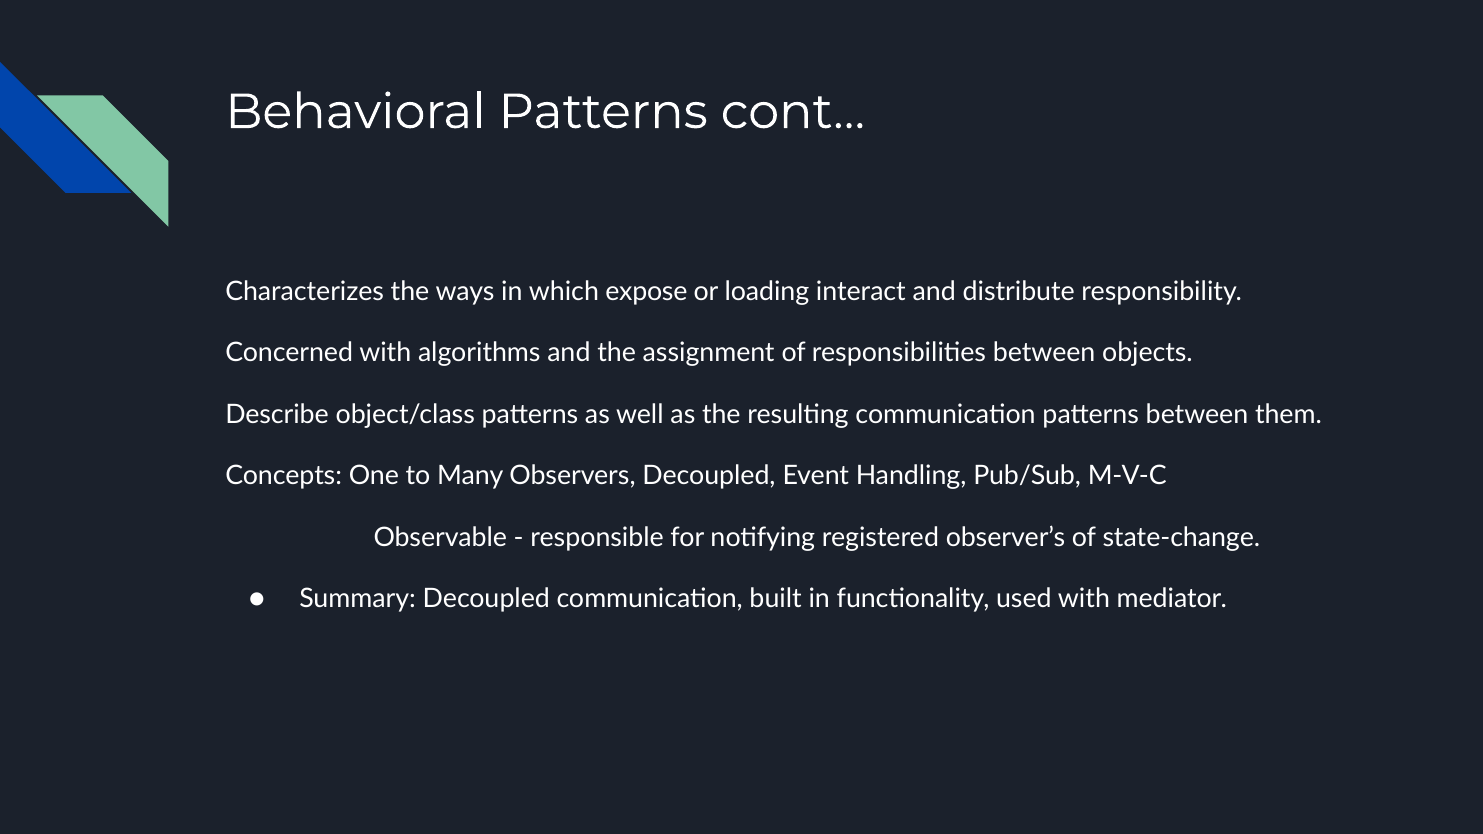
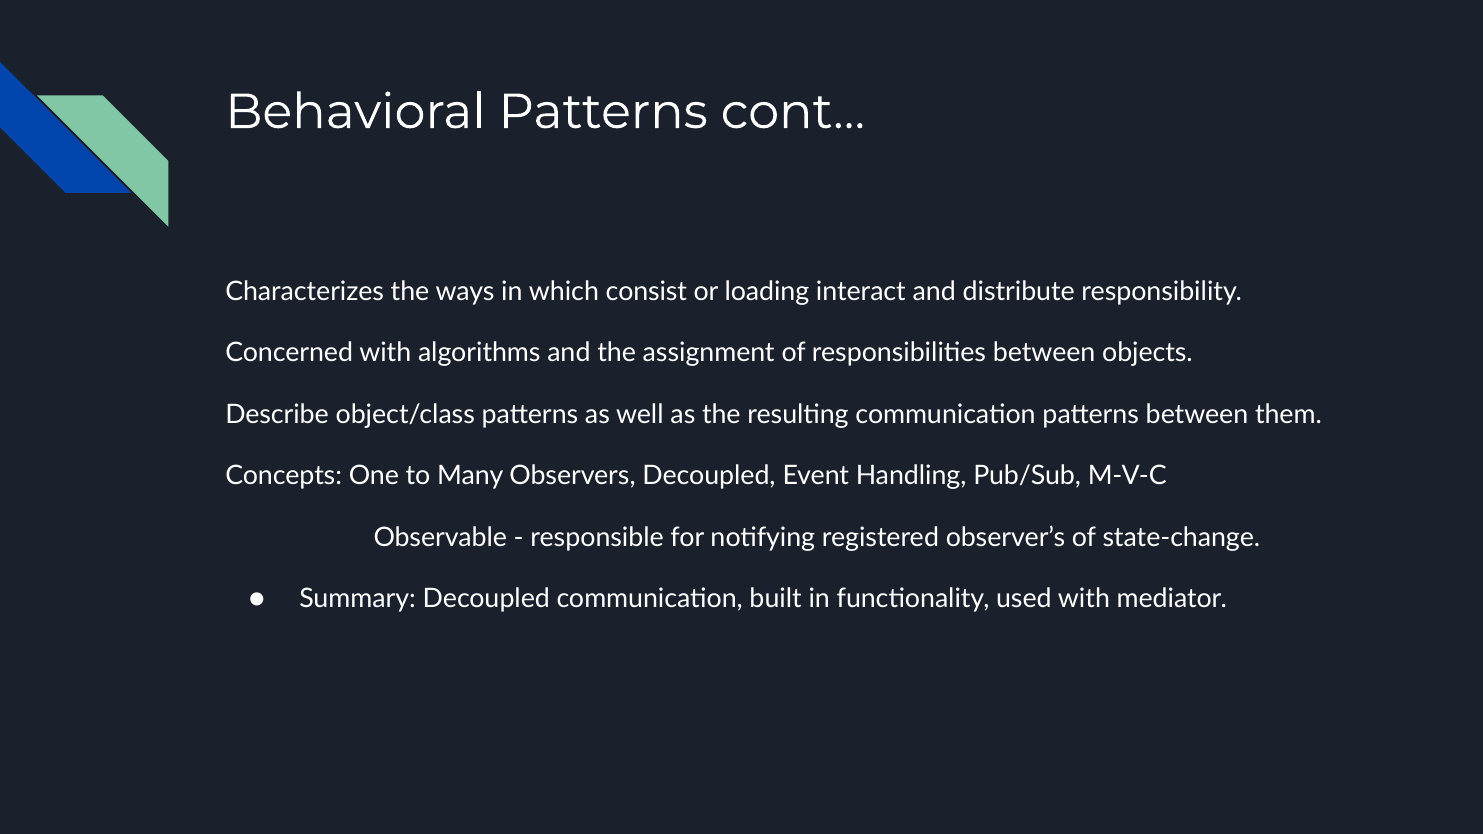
expose: expose -> consist (646, 292)
